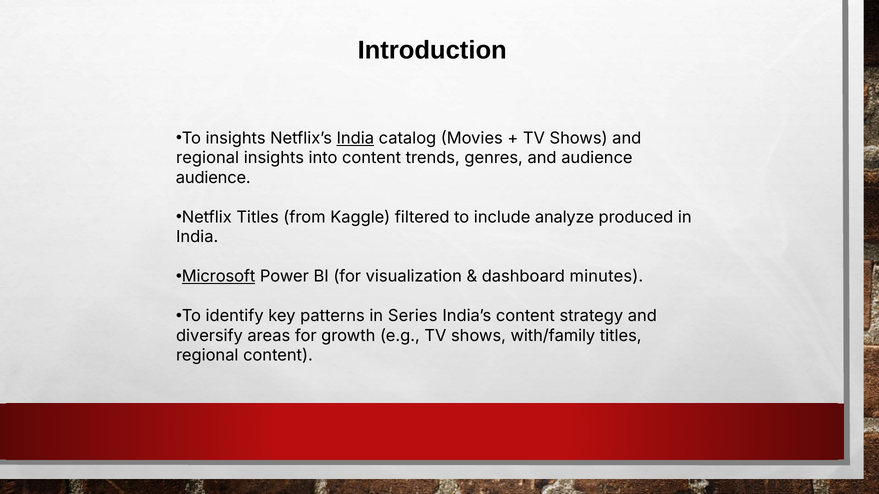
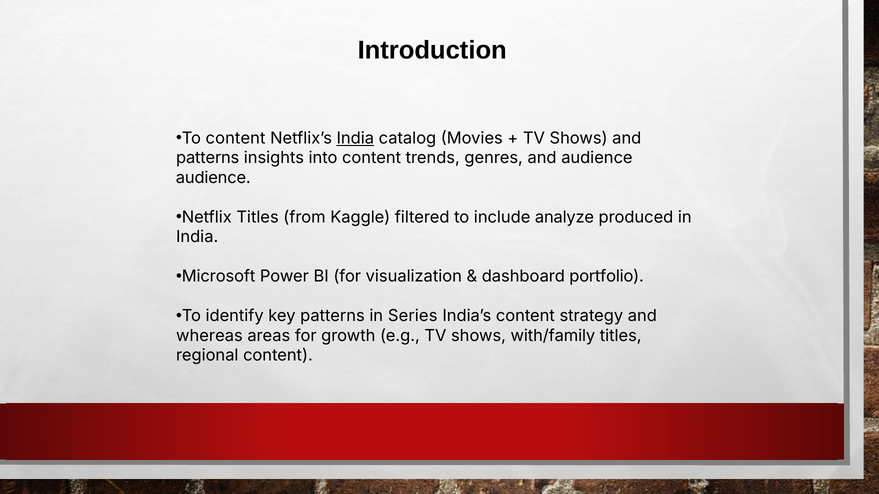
To insights: insights -> content (236, 138)
regional: regional -> patterns (208, 158)
Microsoft underline: present -> none (219, 277)
minutes: minutes -> portfolio (607, 277)
diversify: diversify -> whereas (209, 336)
